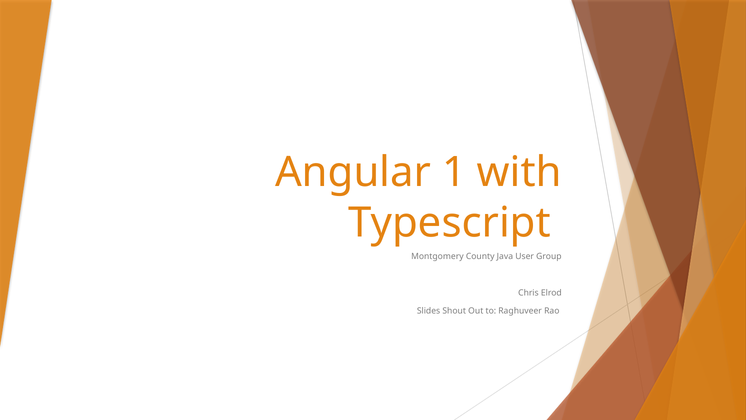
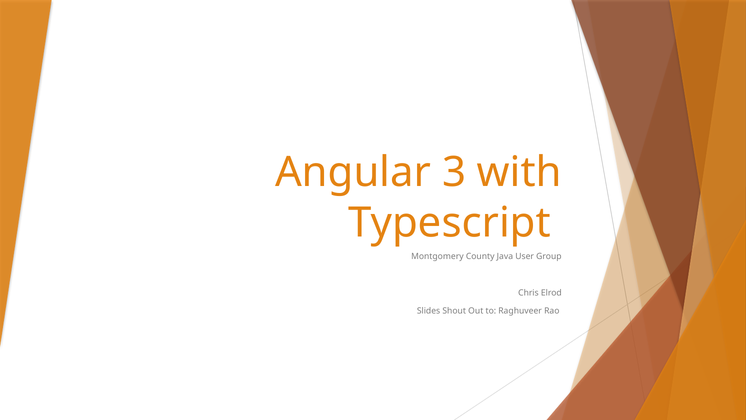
1: 1 -> 3 (454, 172)
